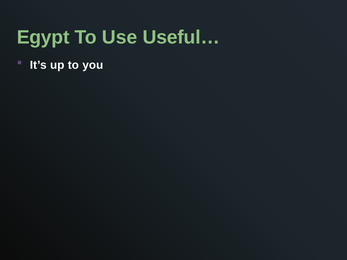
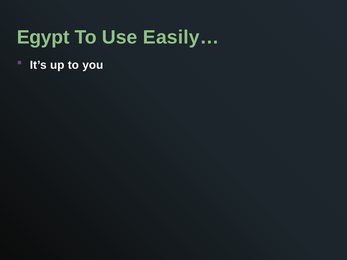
Useful…: Useful… -> Easily… (181, 37)
